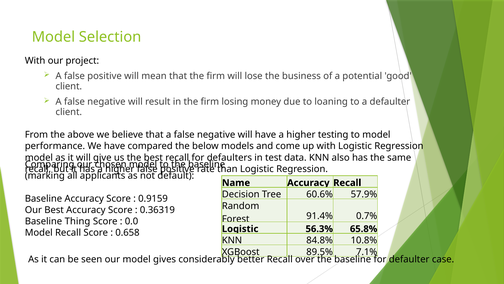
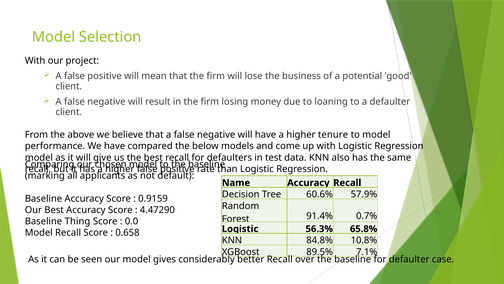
testing: testing -> tenure (333, 135)
0.36319: 0.36319 -> 4.47290 (157, 210)
